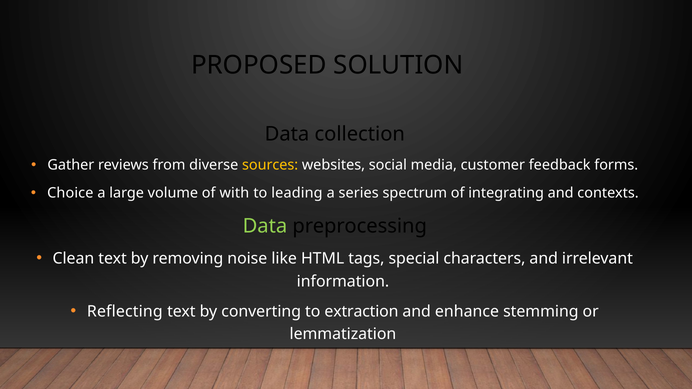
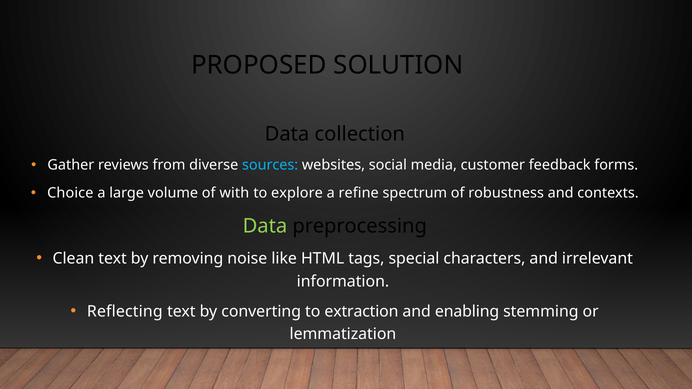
sources colour: yellow -> light blue (270, 165)
leading: leading -> explore (297, 193)
series: series -> refine (359, 193)
integrating: integrating -> robustness (506, 193)
enhance: enhance -> enabling (467, 311)
